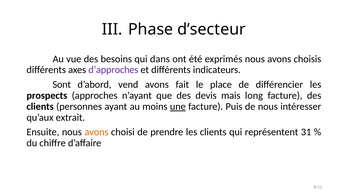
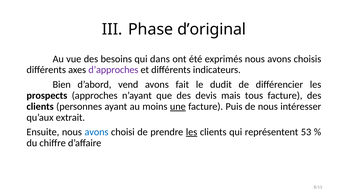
d’secteur: d’secteur -> d’original (212, 29)
Sont: Sont -> Bien (62, 84)
place: place -> dudit (221, 84)
long: long -> tous (254, 95)
avons colour: orange -> blue (97, 132)
les underline: none -> present (192, 132)
31: 31 -> 53 (306, 132)
